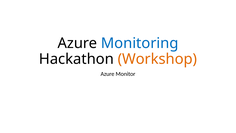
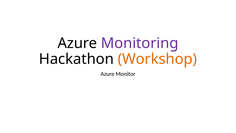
Monitoring colour: blue -> purple (140, 43)
